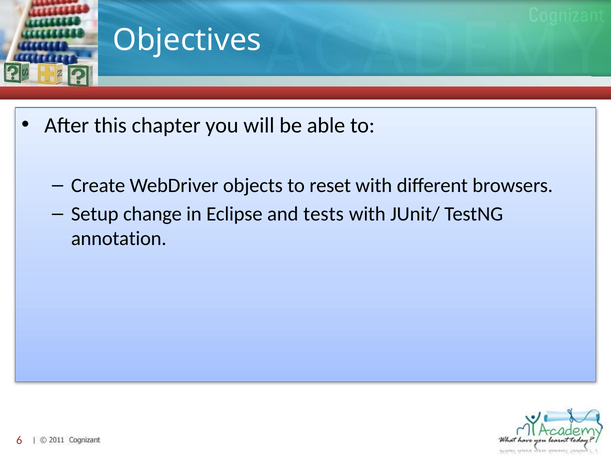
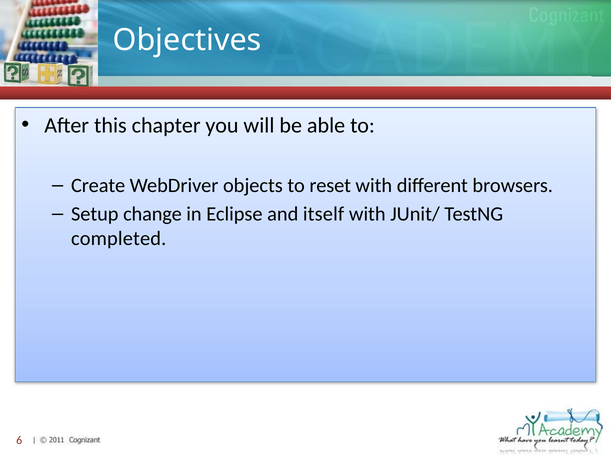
tests: tests -> itself (324, 214)
annotation: annotation -> completed (119, 239)
